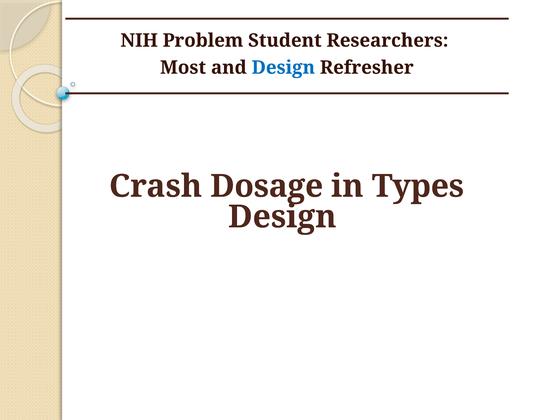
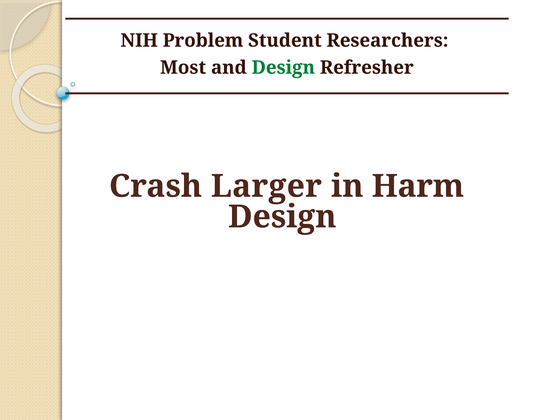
Design colour: blue -> green (283, 68)
Dosage: Dosage -> Larger (266, 186)
Types: Types -> Harm (418, 186)
